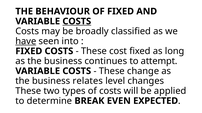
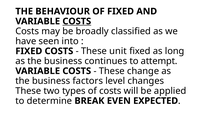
have underline: present -> none (26, 41)
cost: cost -> unit (118, 51)
relates: relates -> factors (88, 81)
